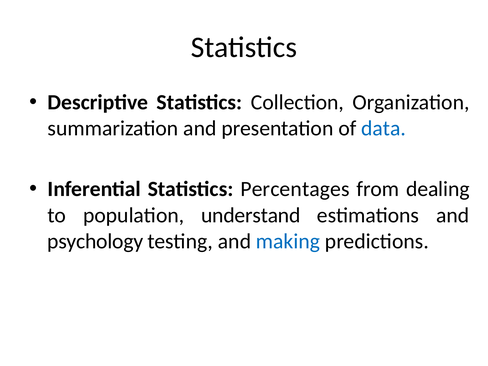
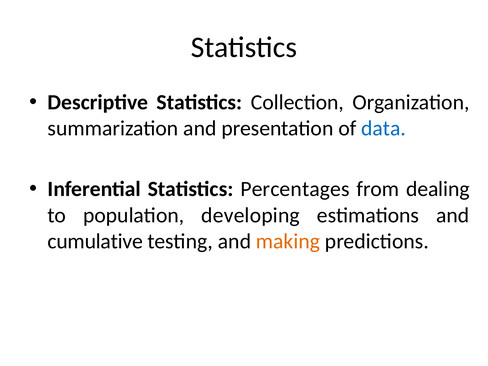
understand: understand -> developing (251, 215)
psychology: psychology -> cumulative (95, 241)
making colour: blue -> orange (288, 241)
